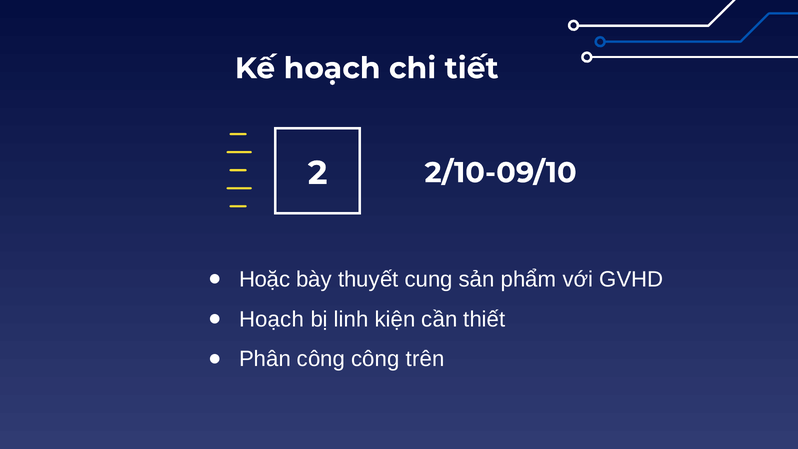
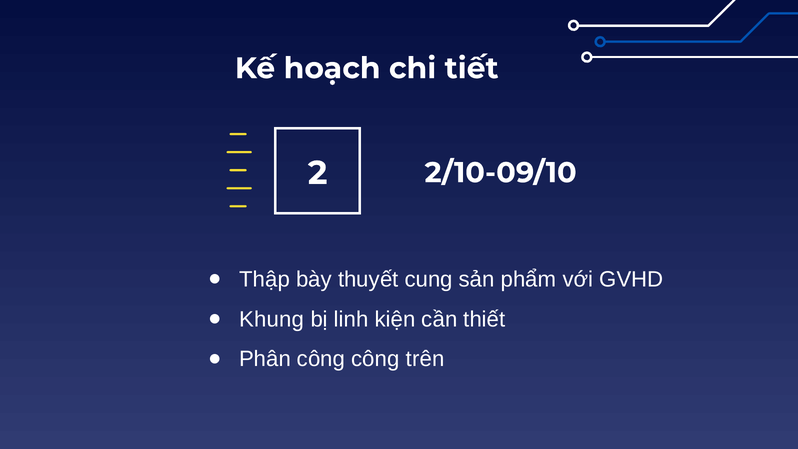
Hoặc: Hoặc -> Thập (264, 279)
Hoạch: Hoạch -> Khung (272, 319)
